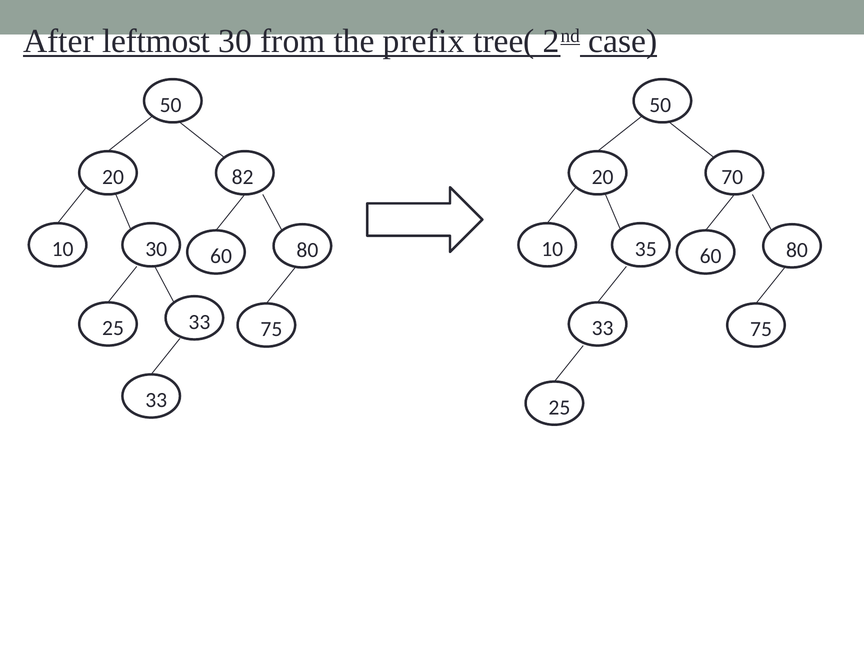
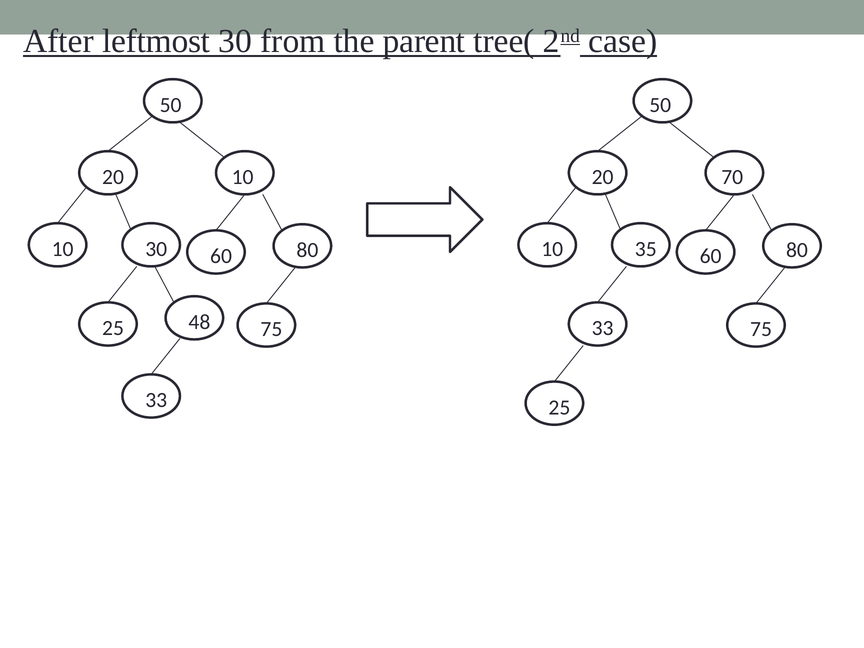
prefix: prefix -> parent (424, 41)
20 82: 82 -> 10 (243, 177)
25 33: 33 -> 48 (199, 322)
